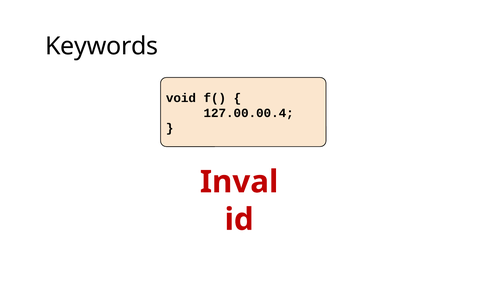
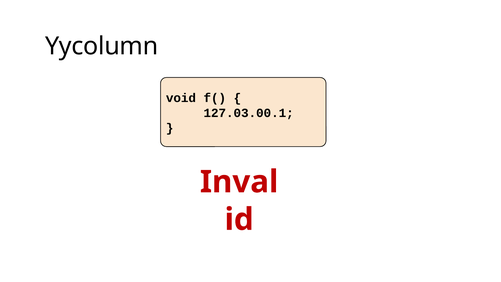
Keywords: Keywords -> Yycolumn (102, 46)
127.00.00.4: 127.00.00.4 -> 127.03.00.1 (249, 113)
